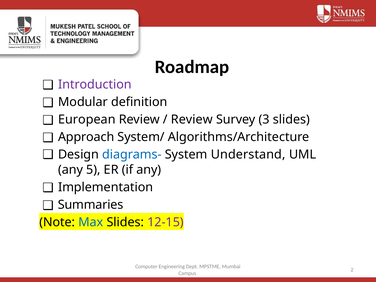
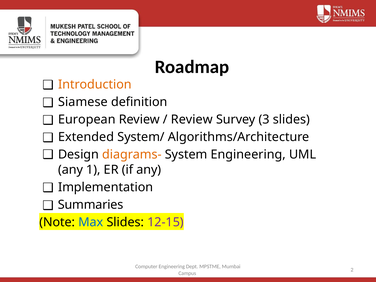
Introduction colour: purple -> orange (95, 84)
Modular: Modular -> Siamese (83, 102)
Approach: Approach -> Extended (86, 137)
diagrams- colour: blue -> orange (132, 155)
System Understand: Understand -> Engineering (248, 155)
5: 5 -> 1 (93, 170)
